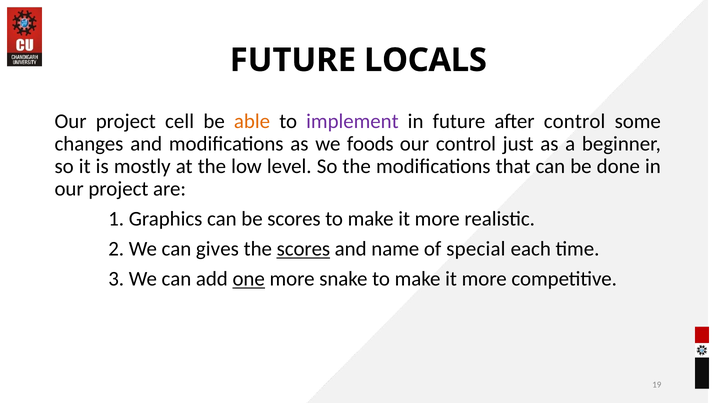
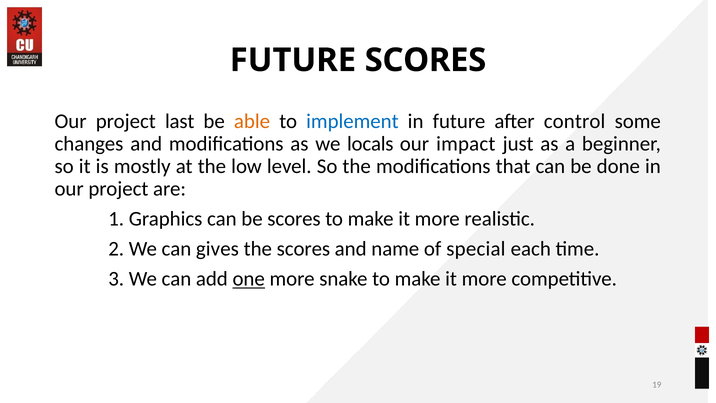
FUTURE LOCALS: LOCALS -> SCORES (425, 60)
cell: cell -> last (180, 121)
implement colour: purple -> blue (352, 121)
foods: foods -> locals (370, 144)
our control: control -> impact (466, 144)
scores underline: present -> none (303, 249)
